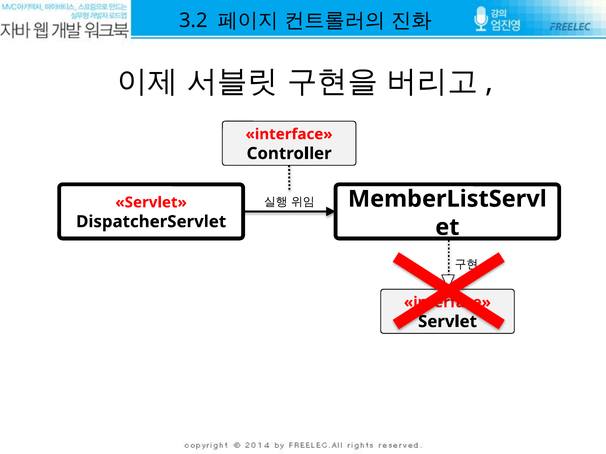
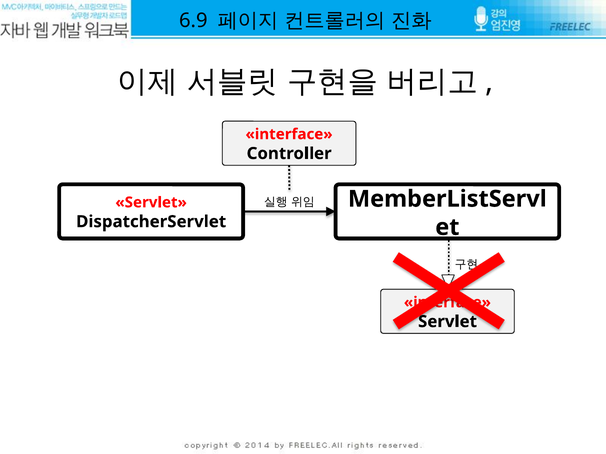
3.2: 3.2 -> 6.9 (193, 21)
